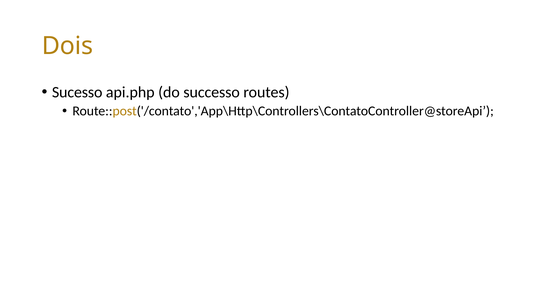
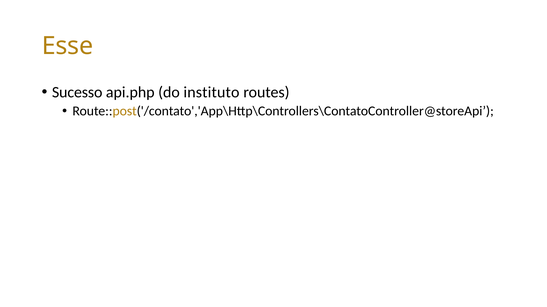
Dois: Dois -> Esse (67, 46)
successo: successo -> instituto (211, 92)
